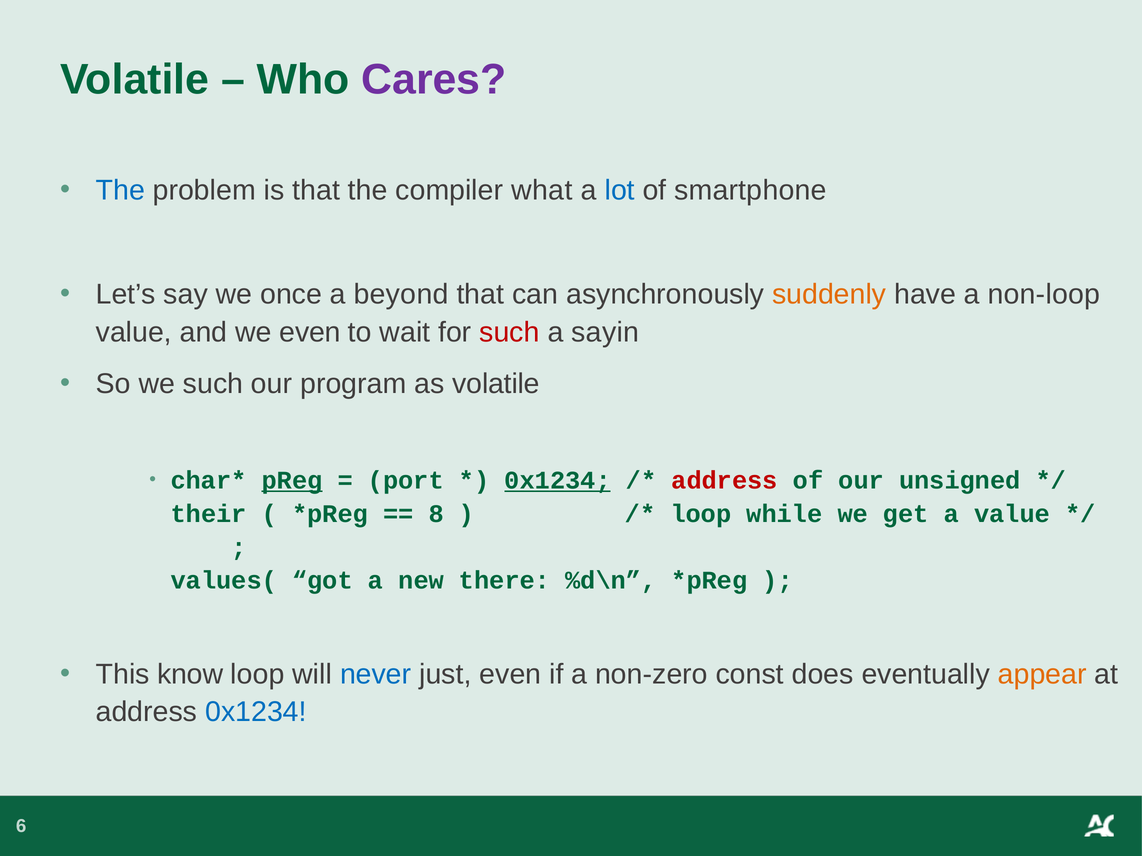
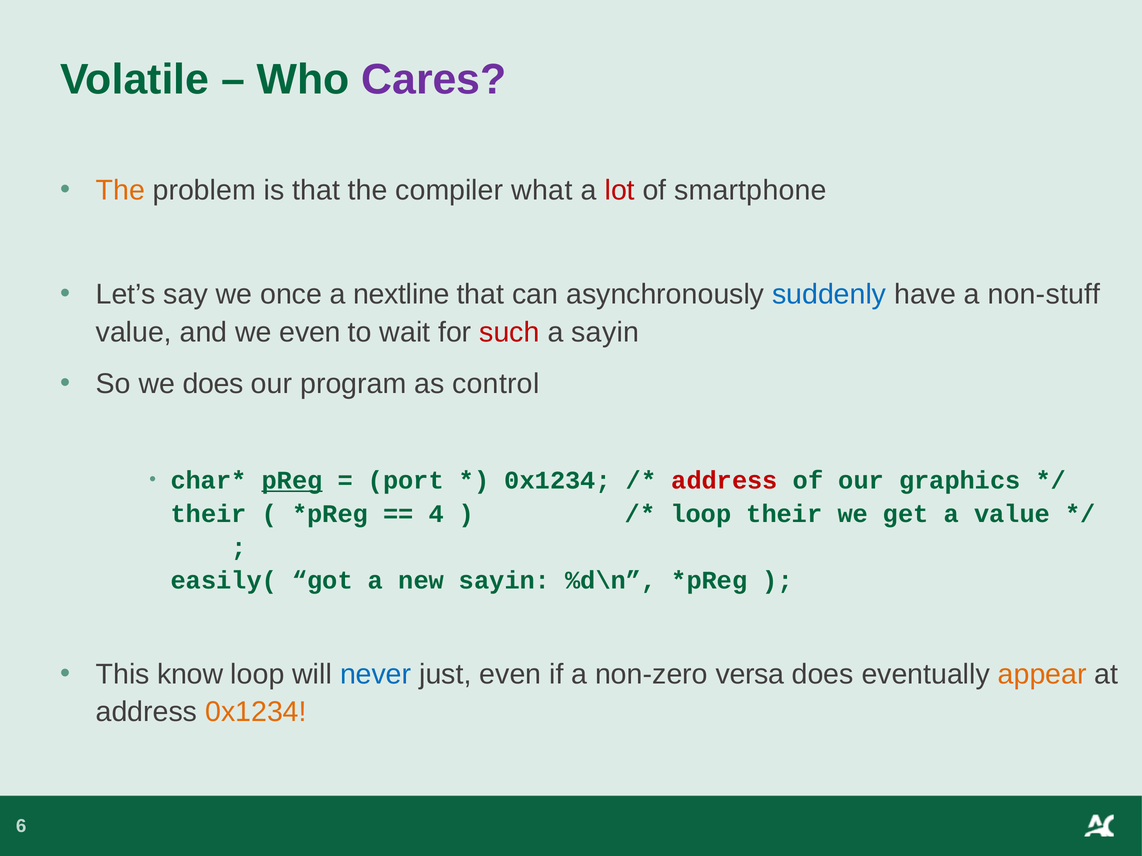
The colour: blue -> orange (120, 191)
lot colour: blue -> red (620, 191)
beyond: beyond -> nextline (401, 295)
suddenly colour: orange -> blue (829, 295)
non-loop: non-loop -> non-stuff (1044, 295)
we such: such -> does (213, 384)
as volatile: volatile -> control (496, 384)
0x1234 underline: present -> none (558, 481)
unsigned: unsigned -> graphics (960, 481)
8: 8 -> 4 (436, 514)
loop while: while -> their (784, 514)
values(: values( -> easily( (224, 581)
new there: there -> sayin (505, 581)
const: const -> versa (750, 675)
0x1234 colour: blue -> orange (256, 712)
